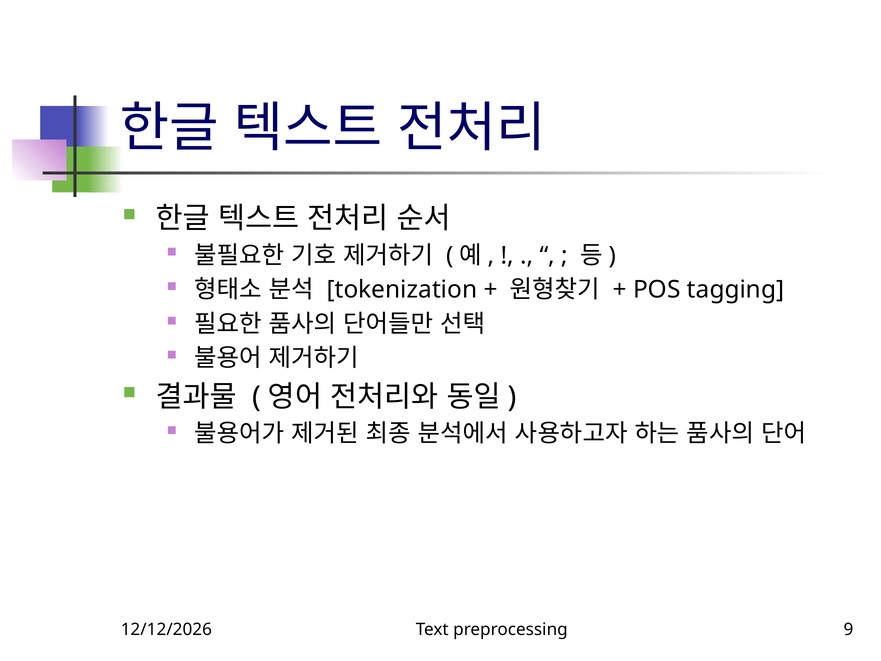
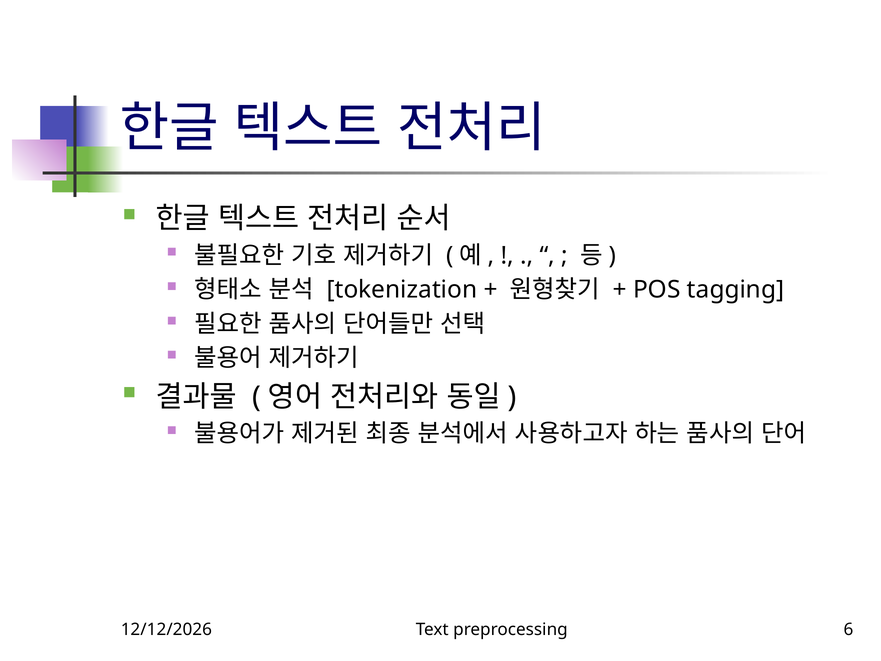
9: 9 -> 6 (848, 629)
